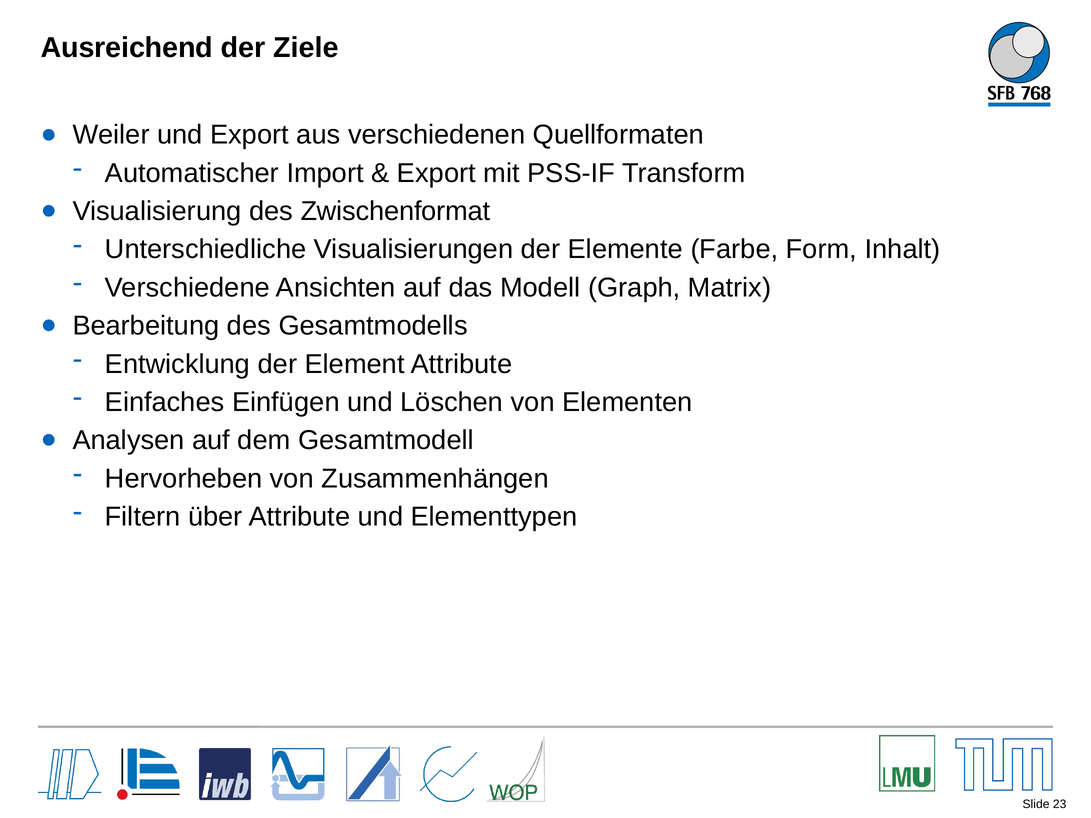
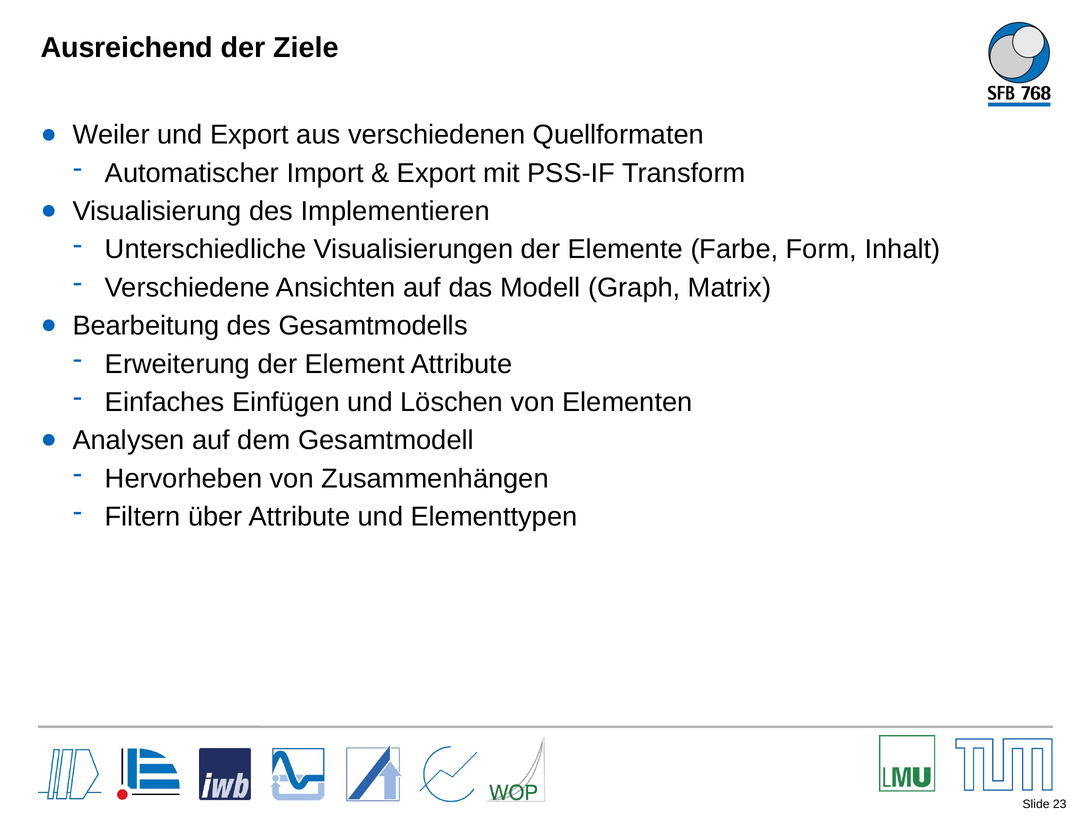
Zwischenformat: Zwischenformat -> Implementieren (395, 211)
Entwicklung: Entwicklung -> Erweiterung (178, 364)
